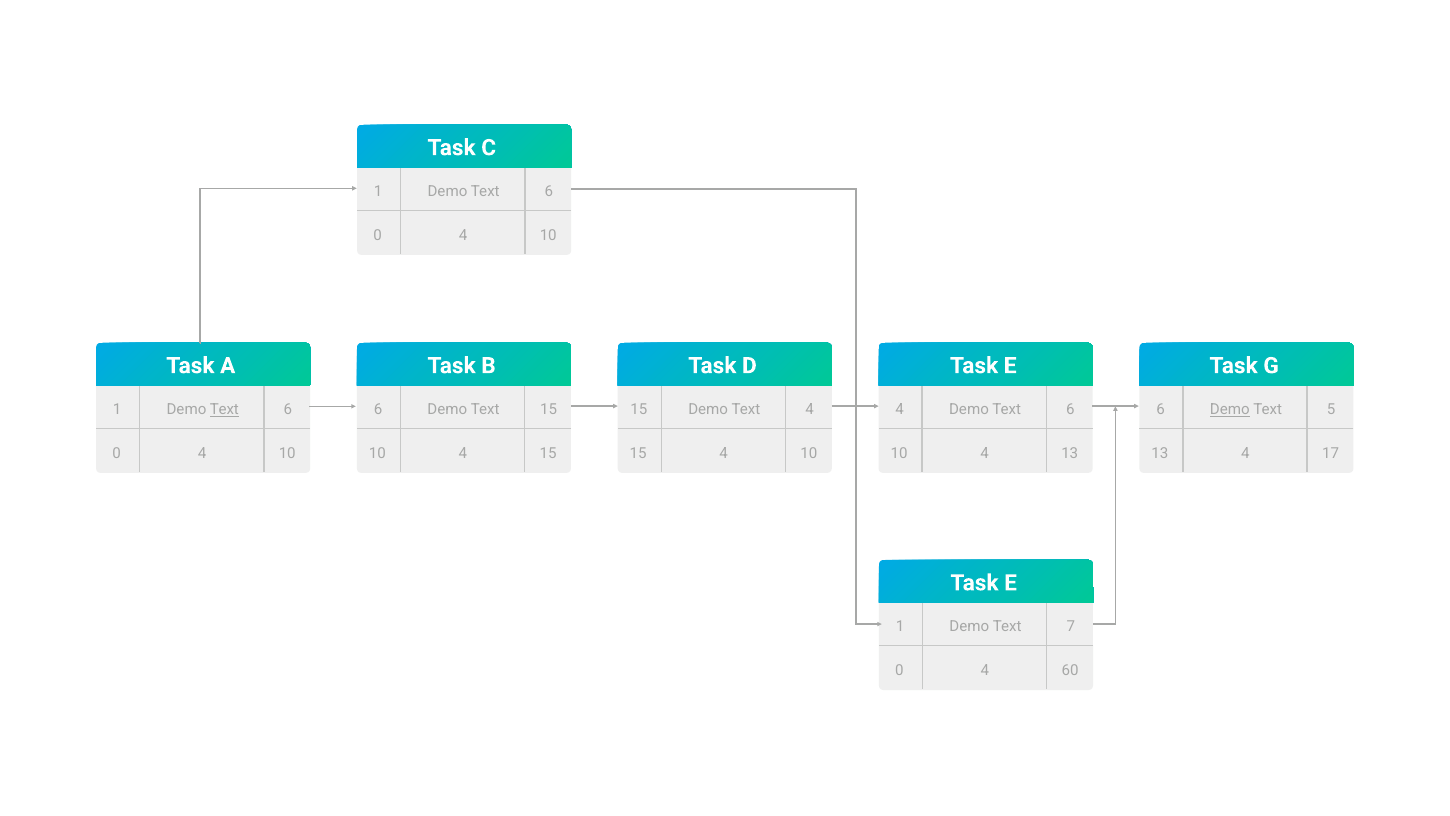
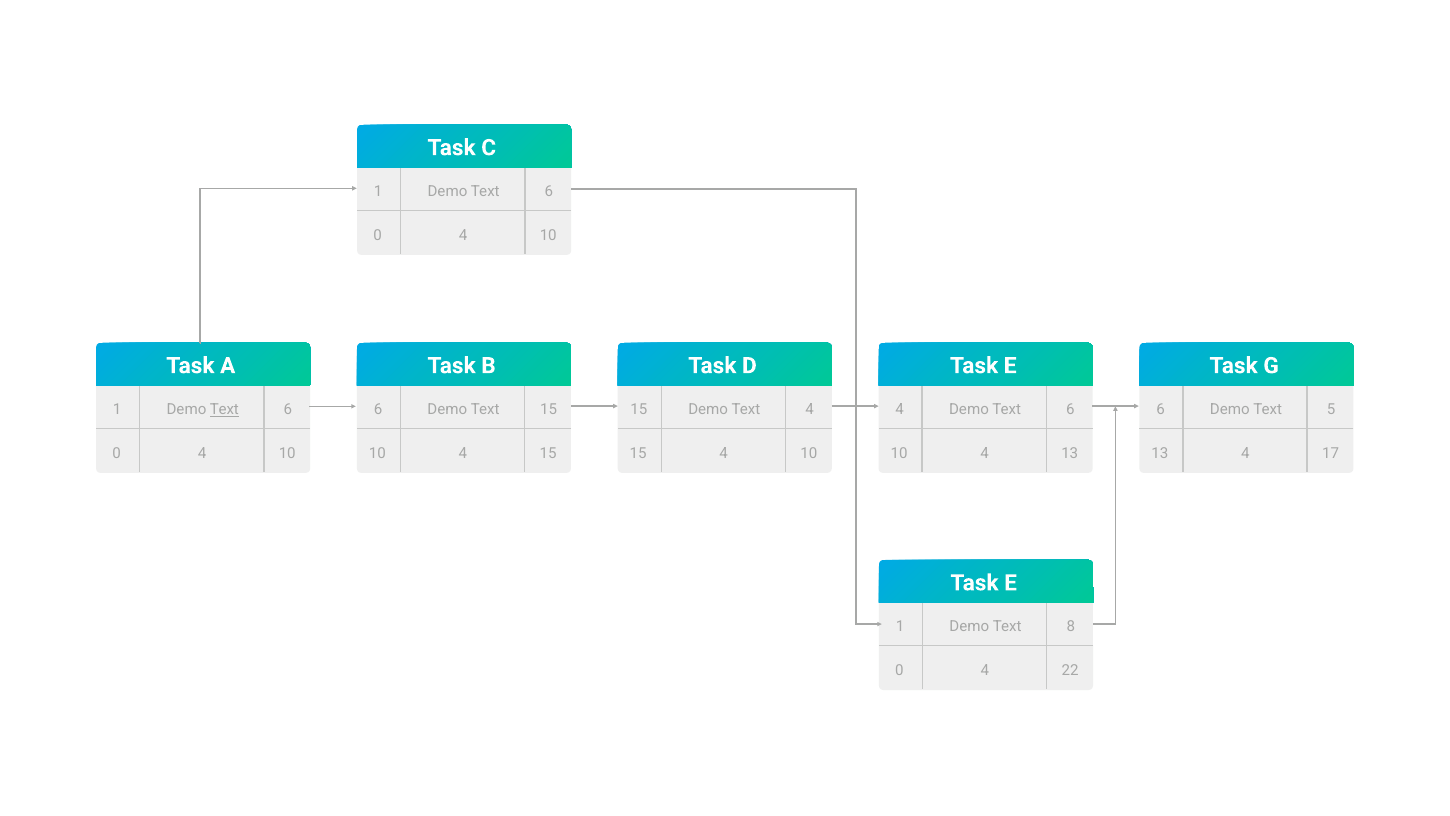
Demo underline: present -> none (1230, 409)
7: 7 -> 8 (1071, 626)
60: 60 -> 22 (1070, 670)
